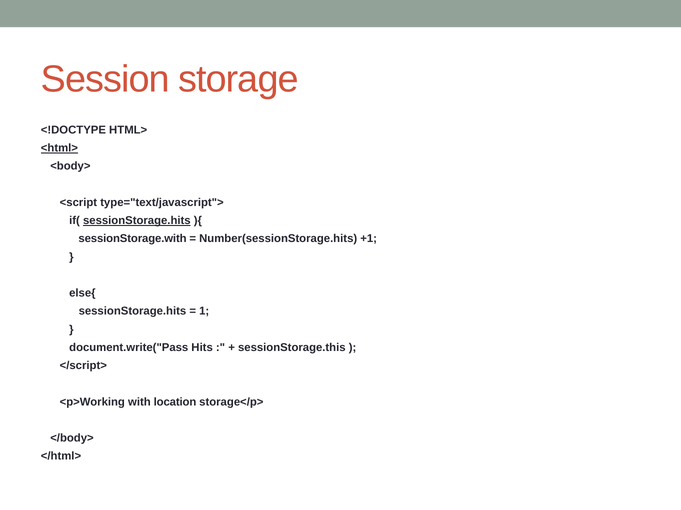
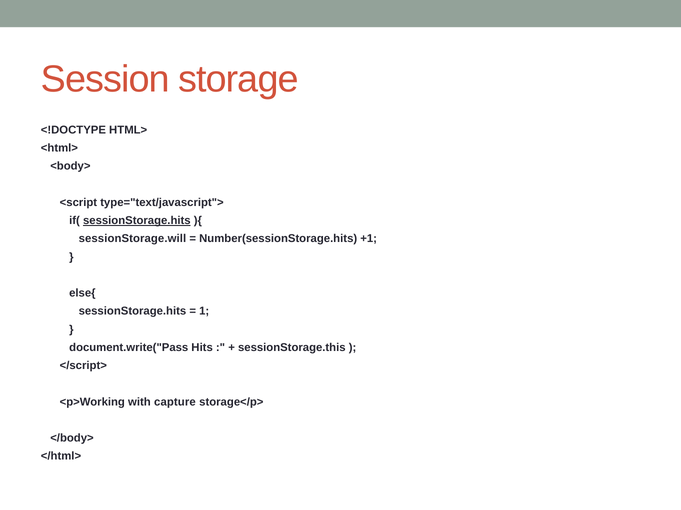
<html> underline: present -> none (59, 148)
sessionStorage.with: sessionStorage.with -> sessionStorage.will (132, 239)
location: location -> capture (175, 402)
